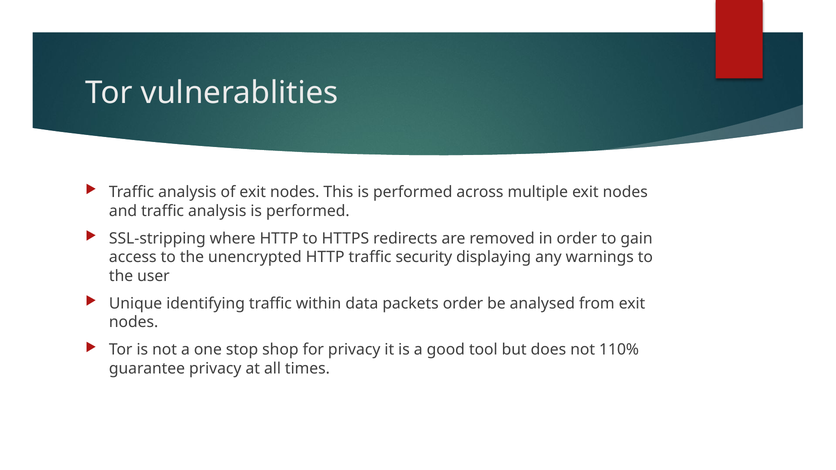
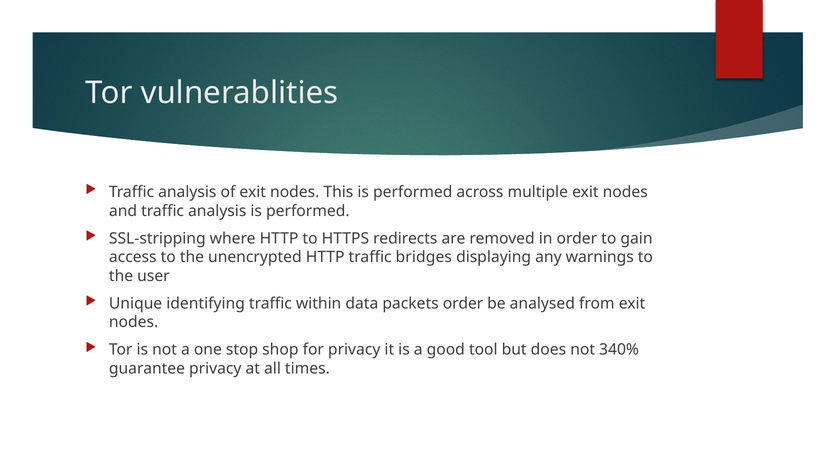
security: security -> bridges (424, 257)
110%: 110% -> 340% (619, 350)
